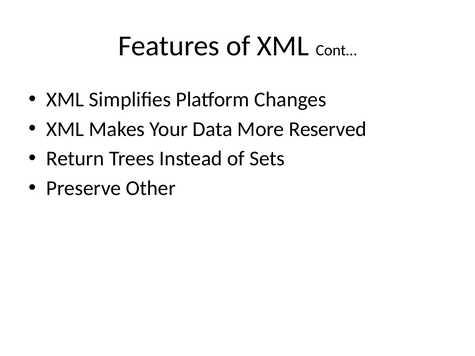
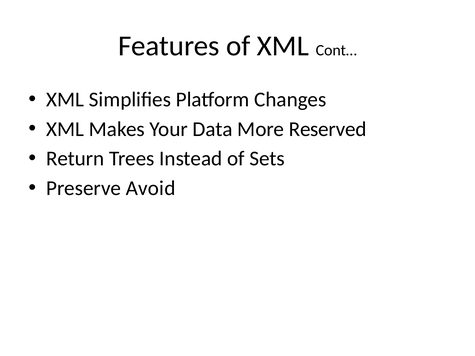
Other: Other -> Avoid (151, 188)
